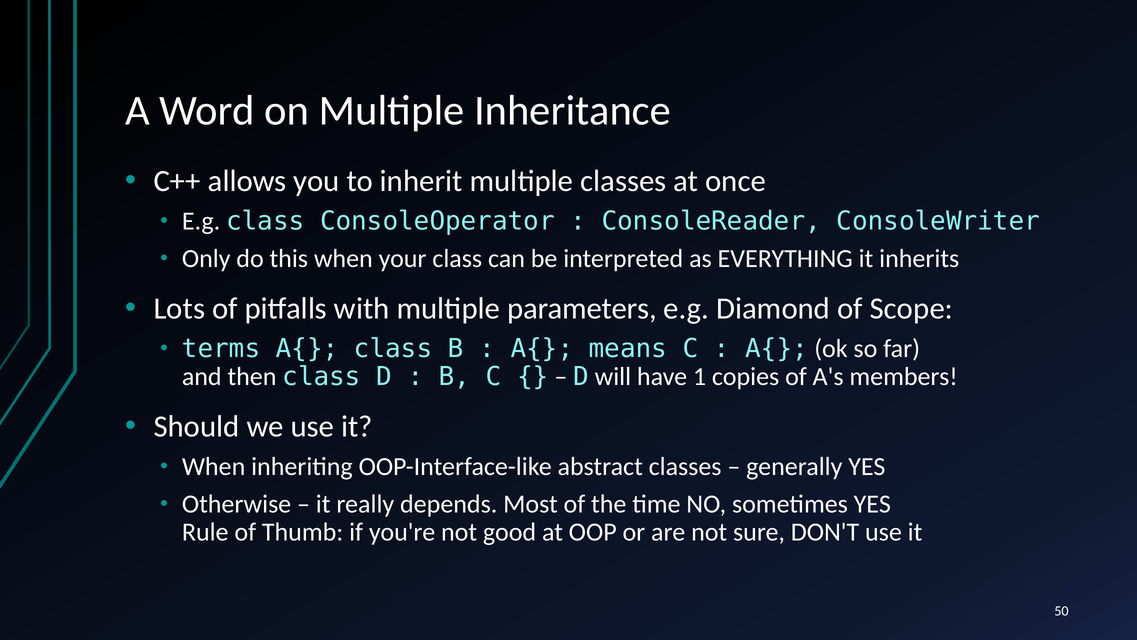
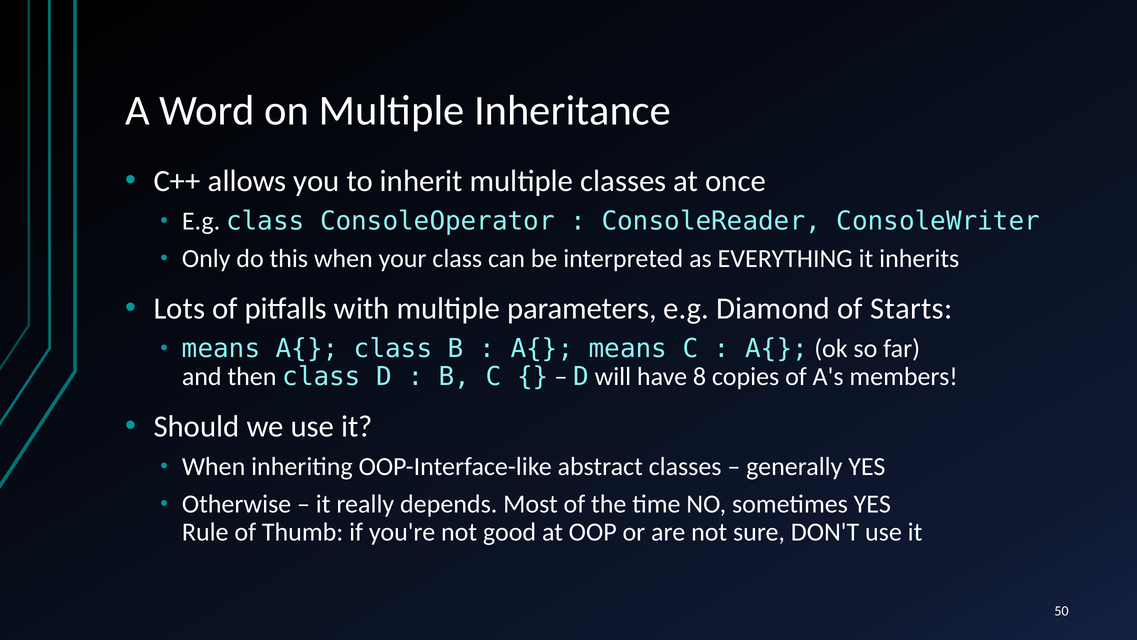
Scope: Scope -> Starts (911, 308)
terms: terms -> means (221, 348)
1: 1 -> 8 (700, 377)
